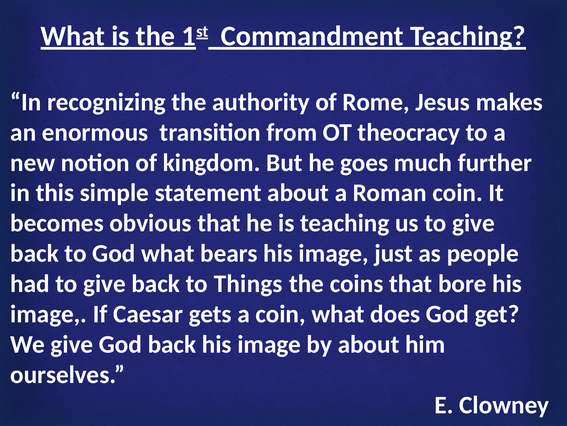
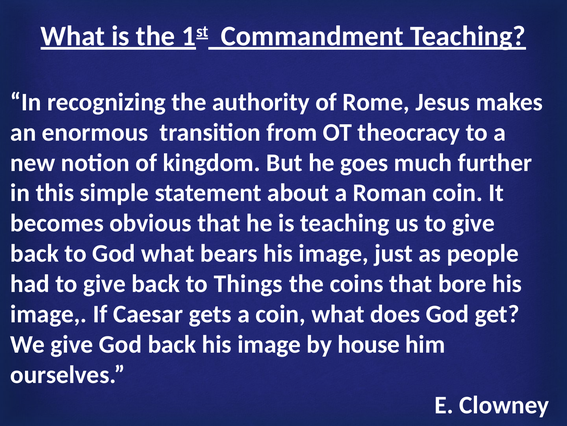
by about: about -> house (369, 344)
